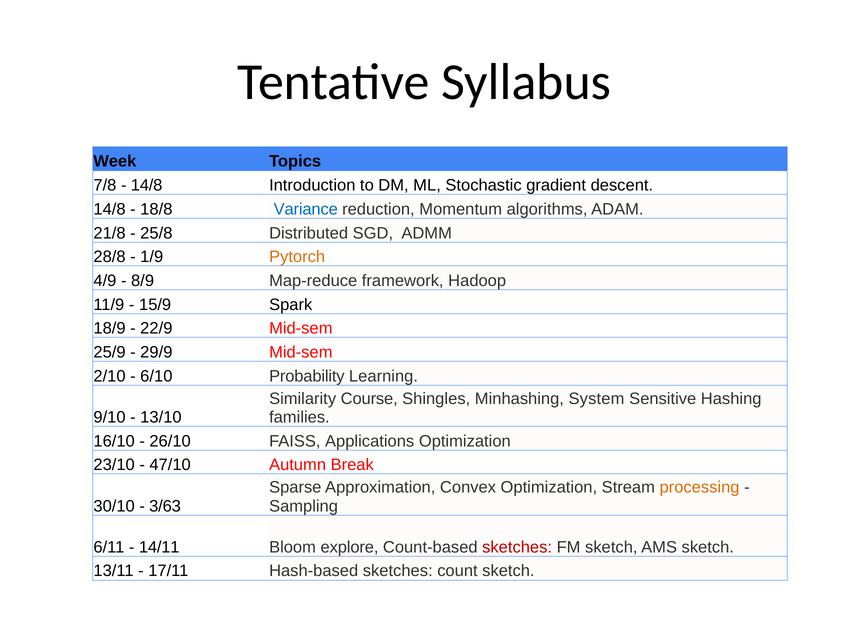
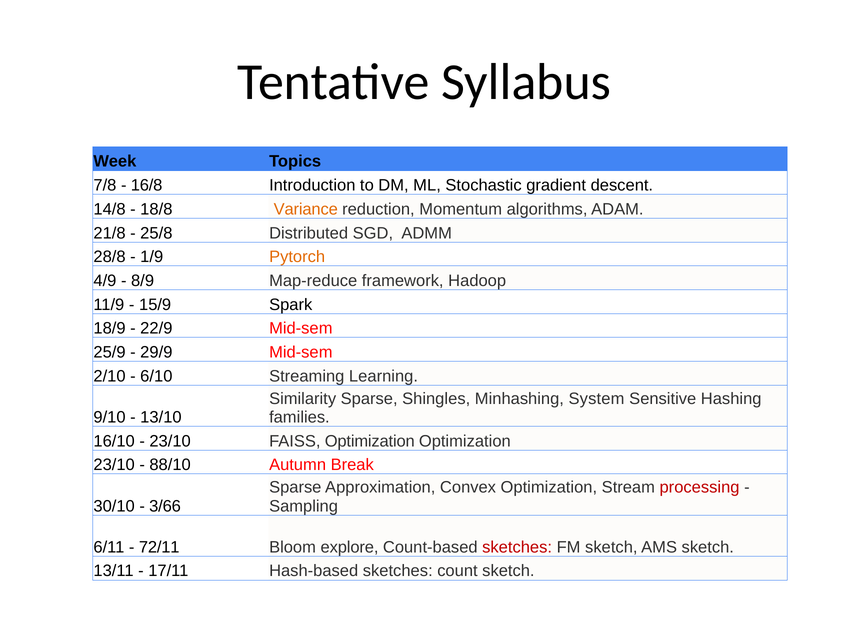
14/8: 14/8 -> 16/8 (147, 185)
Variance colour: blue -> orange (306, 209)
Probability: Probability -> Streaming (307, 376)
Similarity Course: Course -> Sparse (369, 399)
26/10: 26/10 -> 23/10 (170, 441)
FAISS Applications: Applications -> Optimization (370, 441)
47/10: 47/10 -> 88/10 (170, 465)
processing colour: orange -> red (700, 487)
3/63: 3/63 -> 3/66 (165, 506)
14/11: 14/11 -> 72/11 (159, 547)
